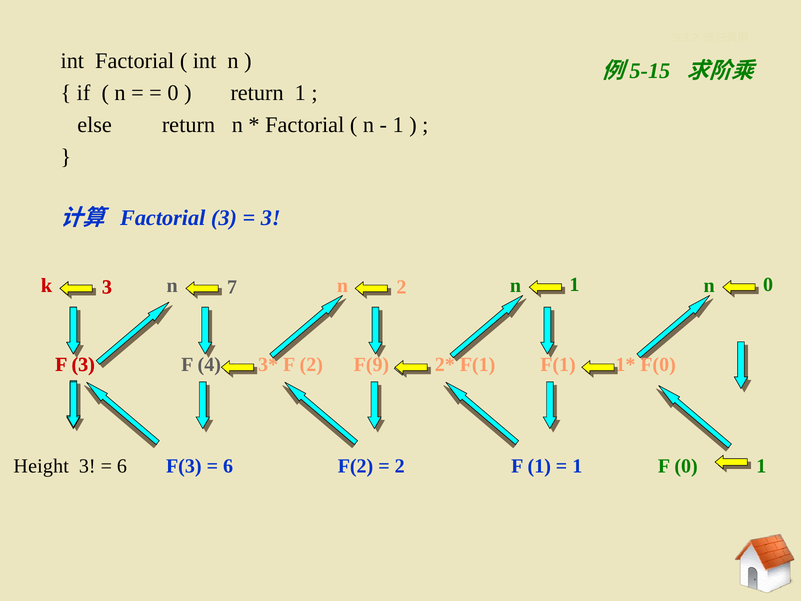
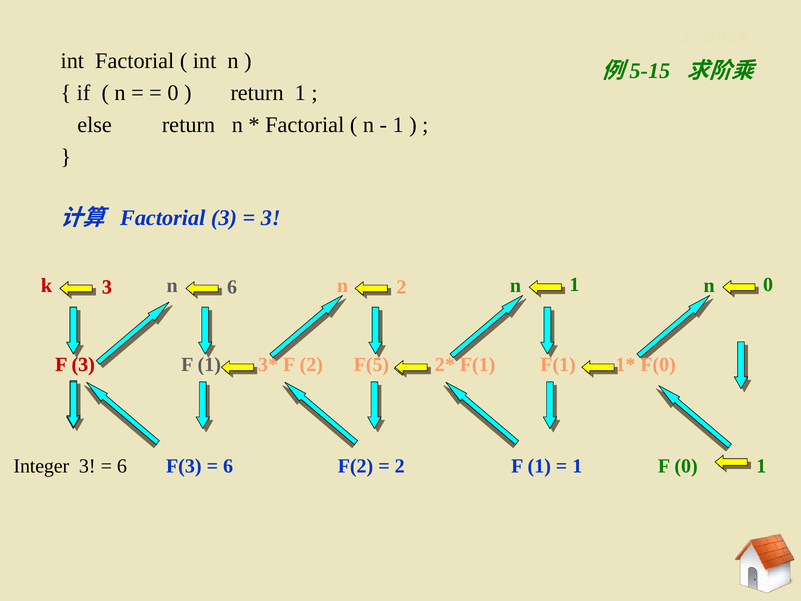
n 7: 7 -> 6 (232, 287)
4: 4 -> 1 (209, 364)
F(9: F(9 -> F(5 (371, 365)
Height: Height -> Integer (41, 466)
